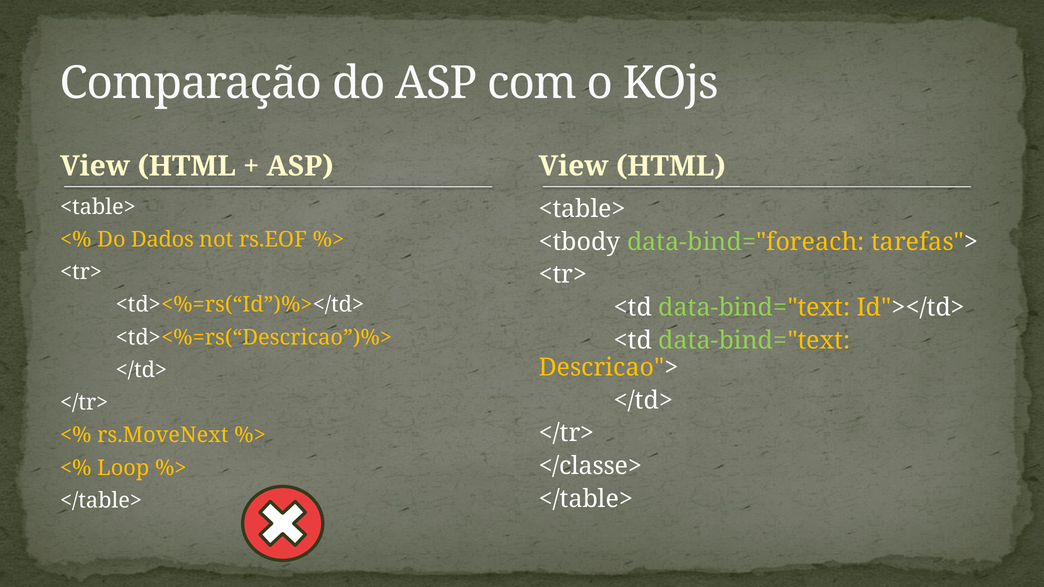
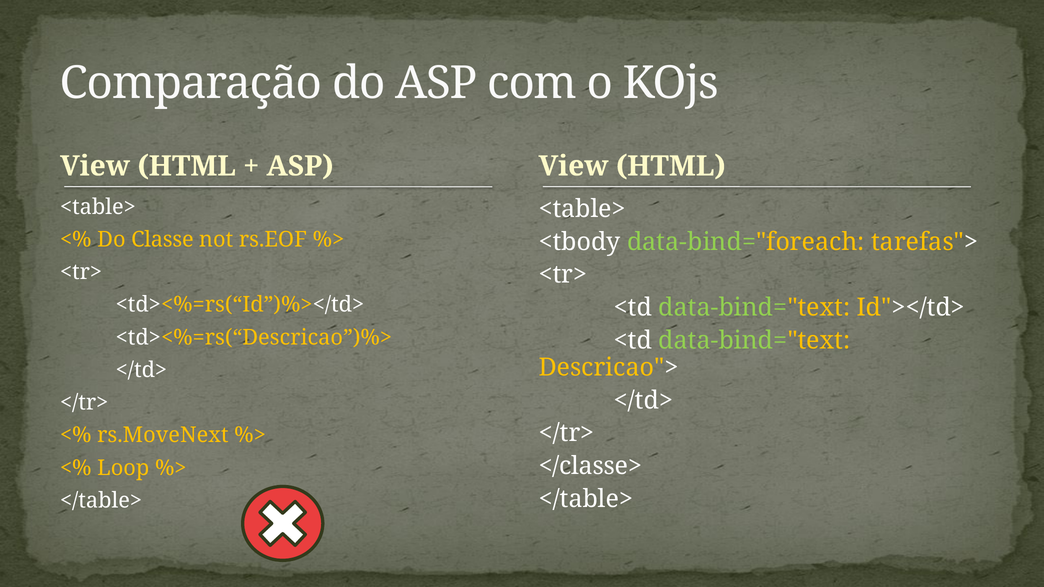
Dados: Dados -> Classe (162, 240)
